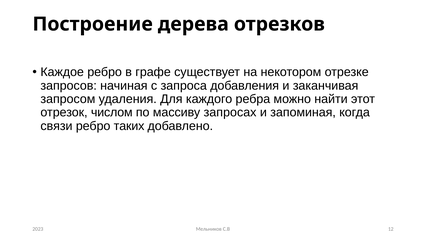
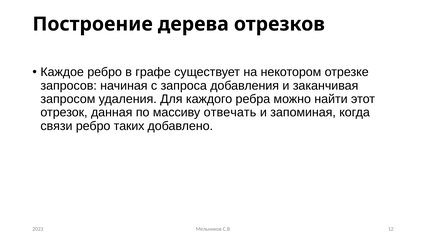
числом: числом -> данная (112, 112)
запросах: запросах -> отвечать (230, 112)
